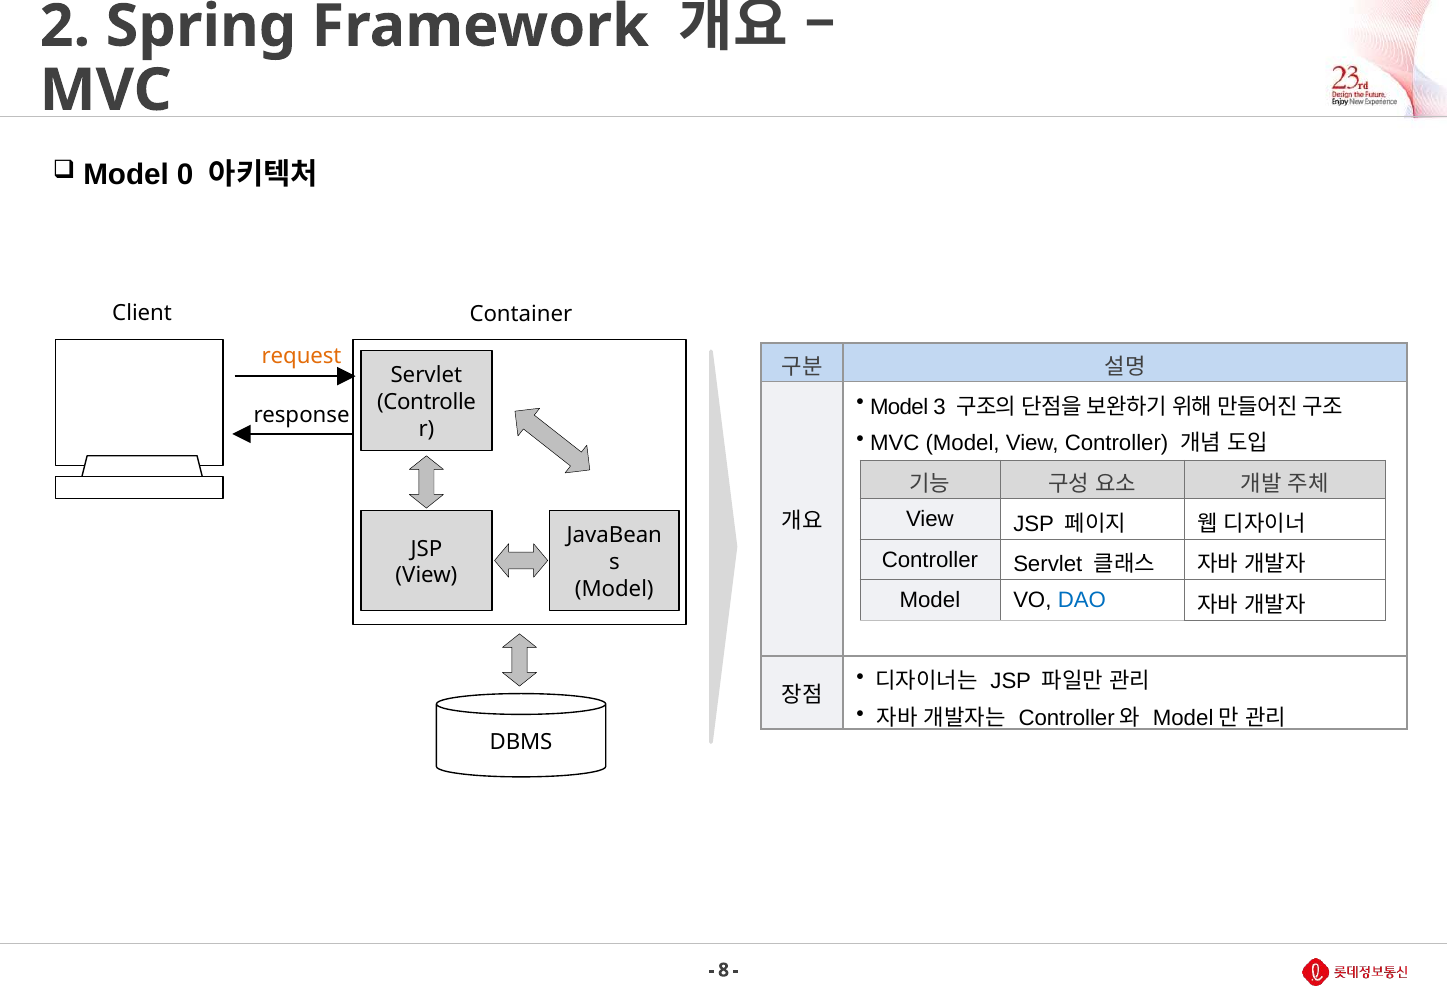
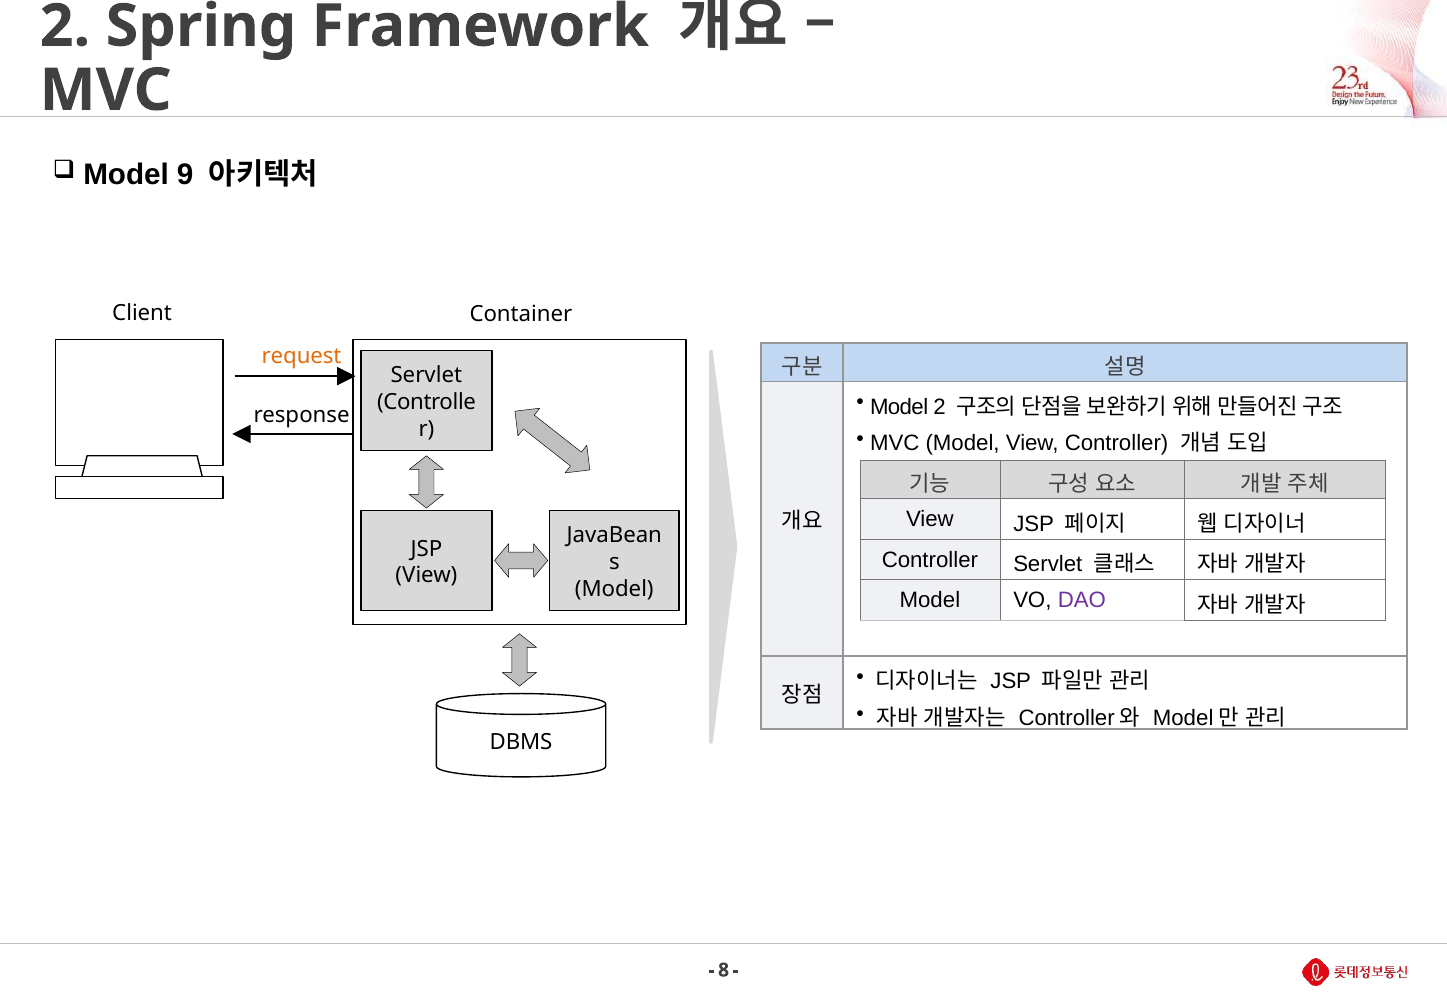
0: 0 -> 9 (185, 174)
Model 3: 3 -> 2 (940, 407)
DAO colour: blue -> purple (1082, 600)
